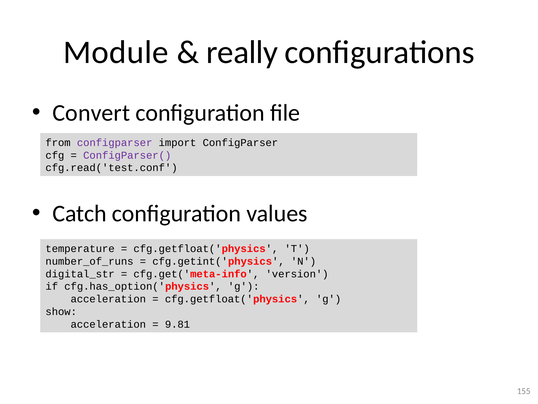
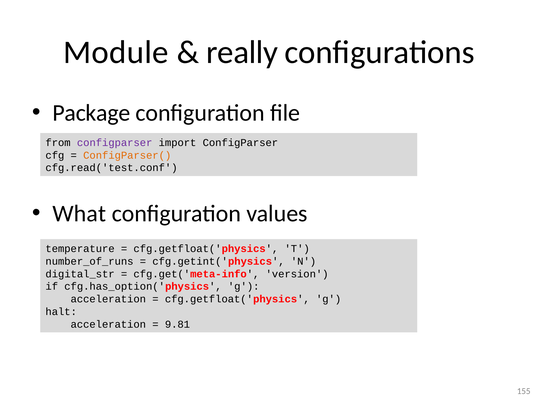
Convert: Convert -> Package (91, 113)
ConfigParser( colour: purple -> orange (127, 155)
Catch: Catch -> What (79, 213)
show: show -> halt (61, 311)
